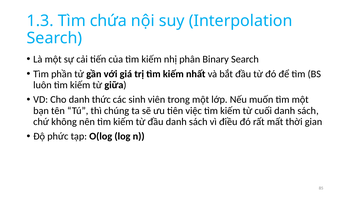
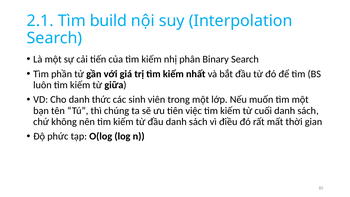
1.3: 1.3 -> 2.1 (40, 21)
chứa: chứa -> build (108, 21)
